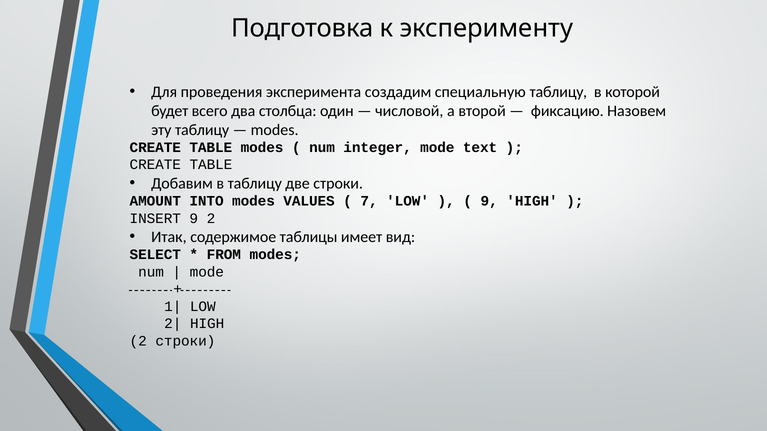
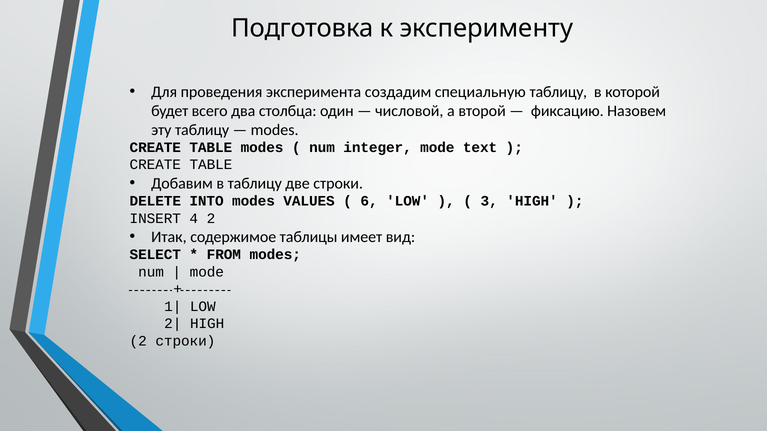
AMOUNT: AMOUNT -> DELETE (155, 201)
7: 7 -> 6 (369, 201)
9: 9 -> 3 (489, 201)
INSERT 9: 9 -> 4 (194, 219)
